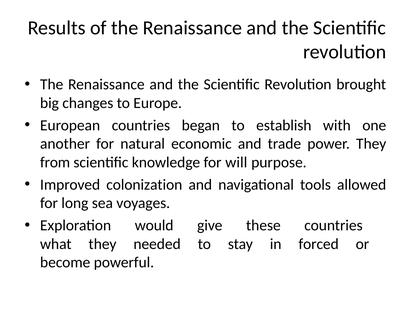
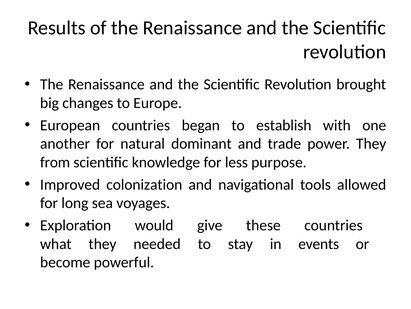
economic: economic -> dominant (201, 144)
will: will -> less (236, 162)
forced: forced -> events (319, 243)
